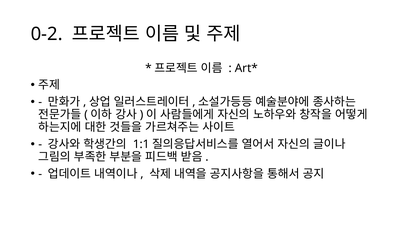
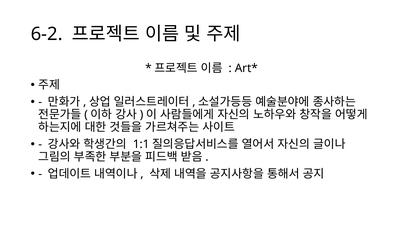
0-2: 0-2 -> 6-2 (47, 34)
